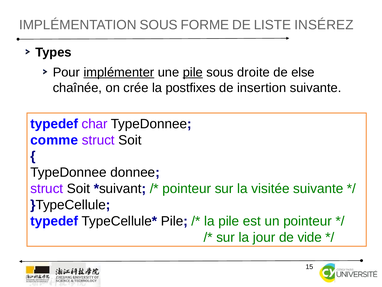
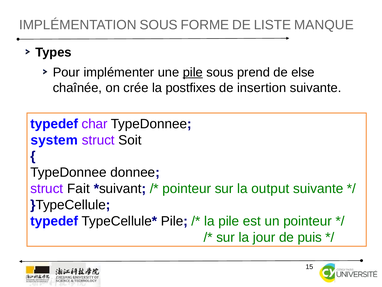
INSÉREZ: INSÉREZ -> MANQUE (324, 25)
implémenter underline: present -> none (119, 72)
droite: droite -> prend (254, 72)
comme: comme -> system (54, 140)
Soit: Soit -> Fait (78, 188)
visitée: visitée -> output (270, 188)
vide: vide -> puis (310, 237)
